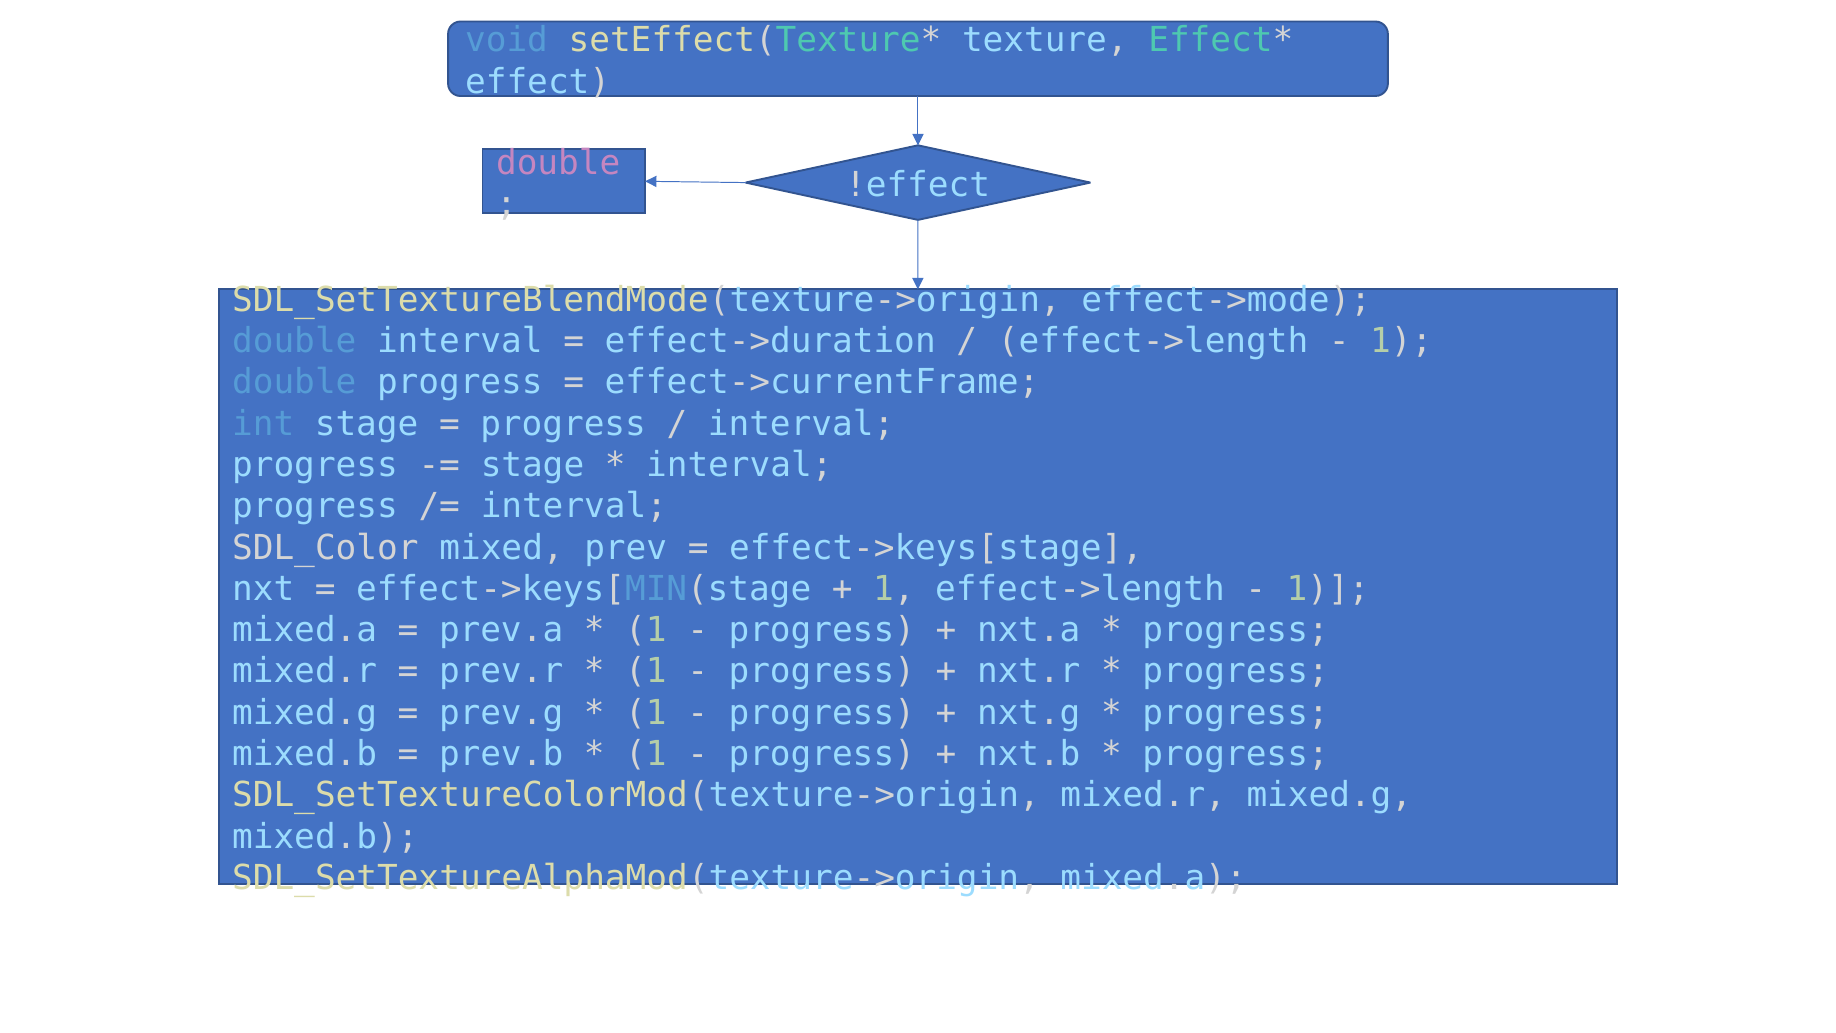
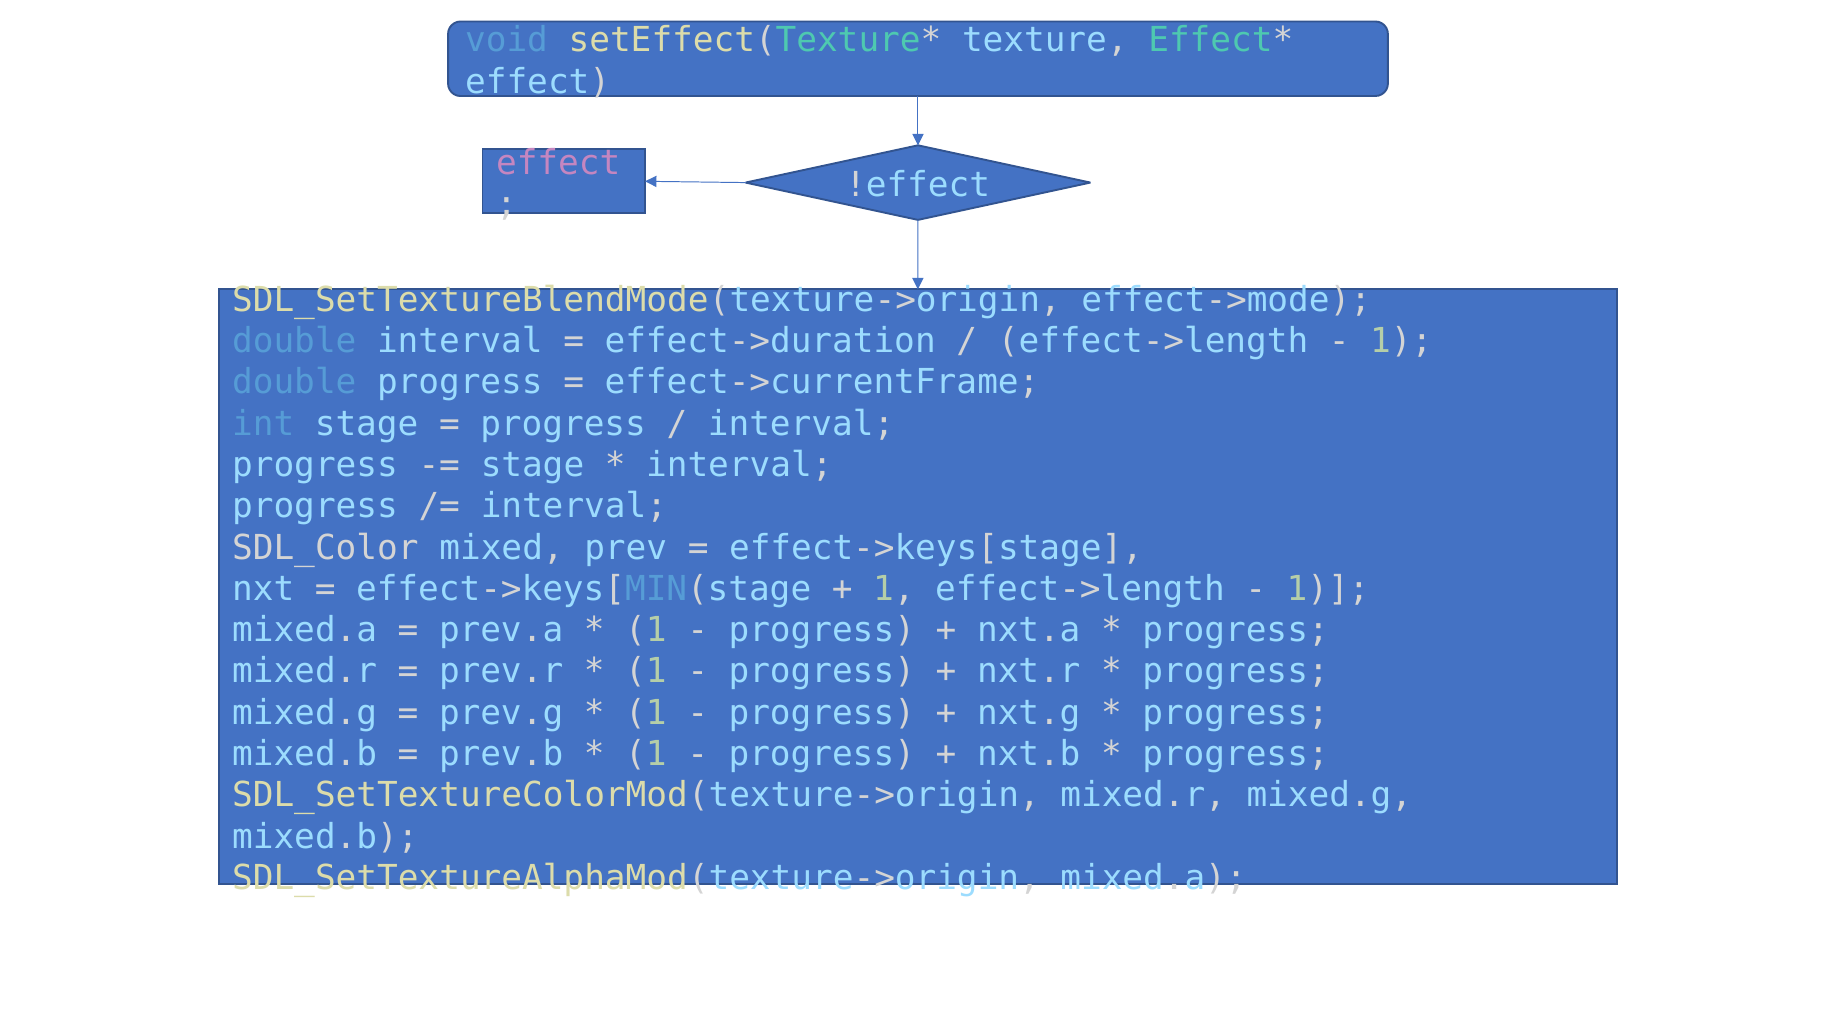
double: double -> effect (558, 163)
